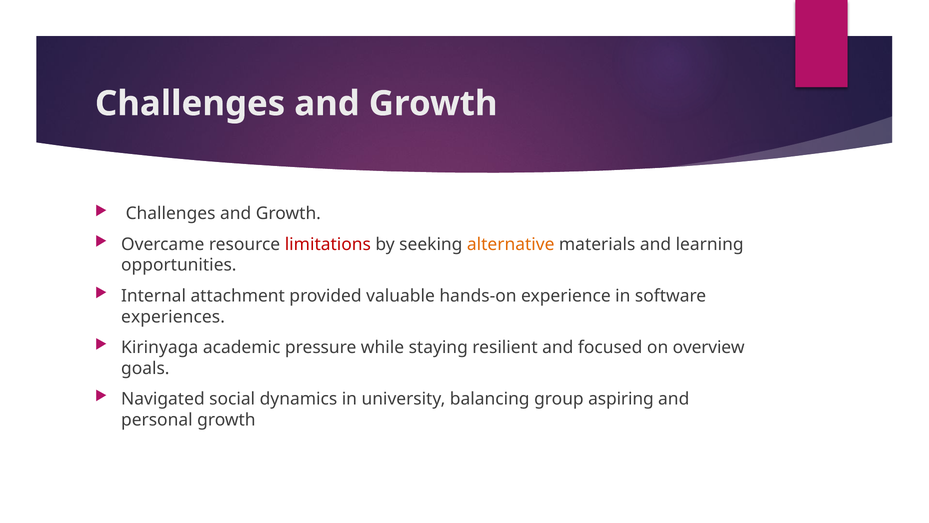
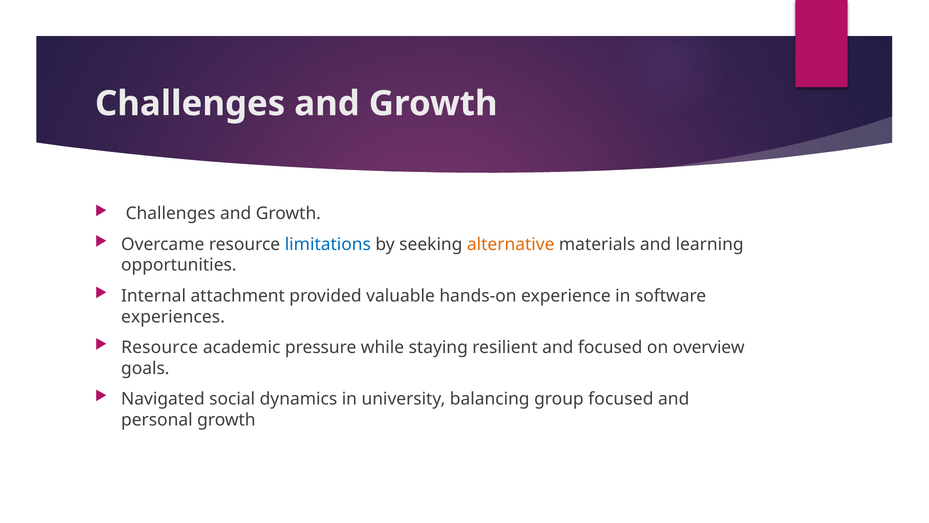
limitations colour: red -> blue (328, 244)
Kirinyaga: Kirinyaga -> Resource (160, 347)
group aspiring: aspiring -> focused (621, 399)
